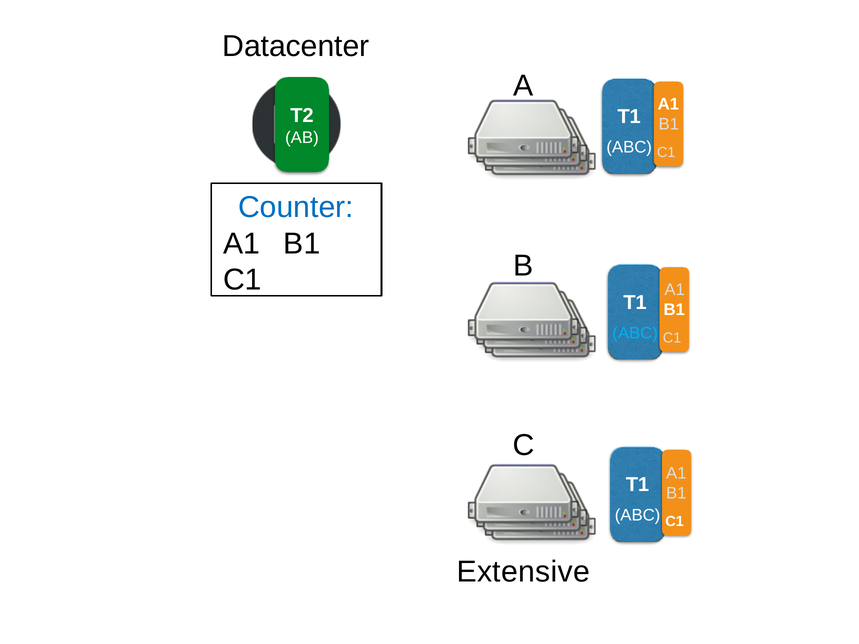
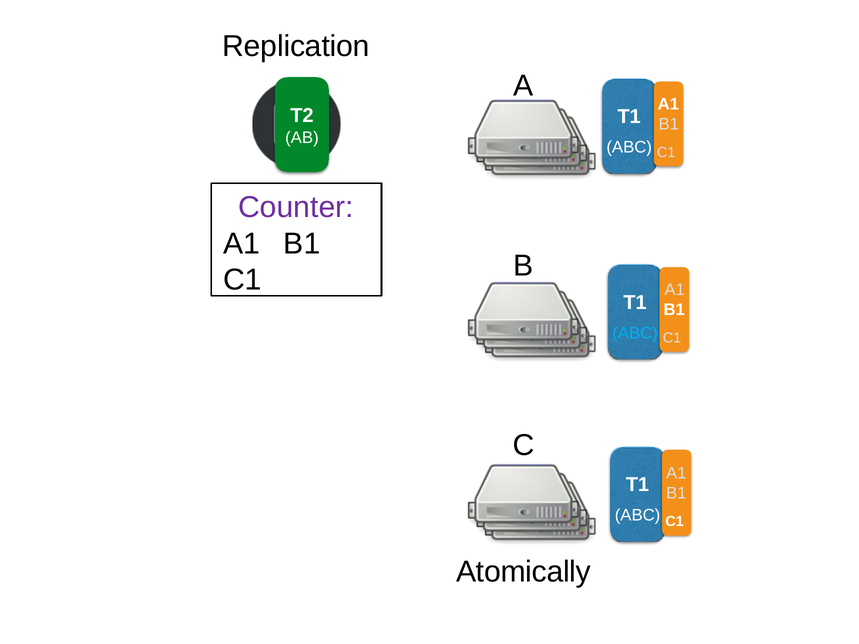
Datacenter: Datacenter -> Replication (296, 46)
Counter colour: blue -> purple (296, 208)
Extensive: Extensive -> Atomically (524, 572)
